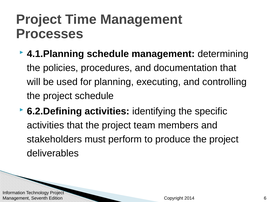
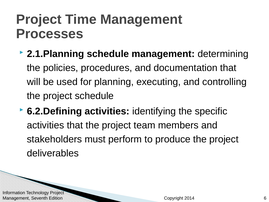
4.1.Planning: 4.1.Planning -> 2.1.Planning (55, 54)
